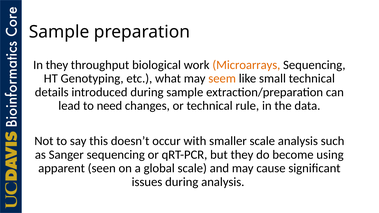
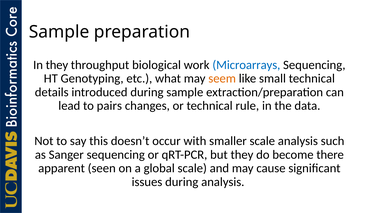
Microarrays colour: orange -> blue (246, 65)
need: need -> pairs (109, 106)
using: using -> there (330, 155)
